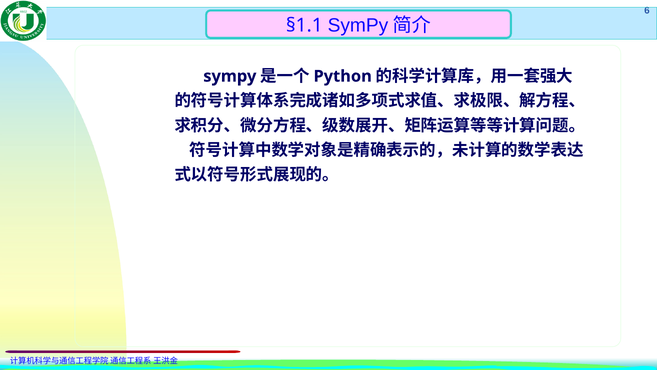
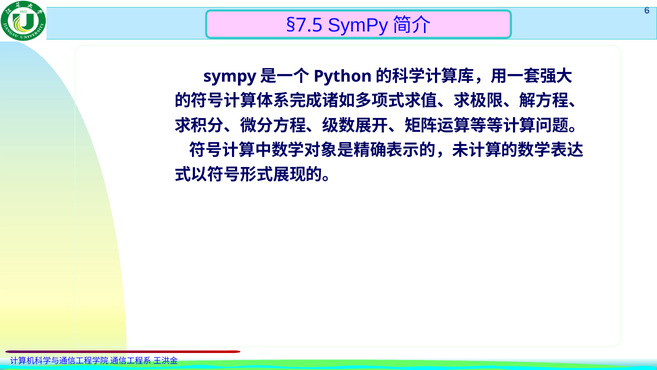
§1.1: §1.1 -> §7.5 (304, 25)
